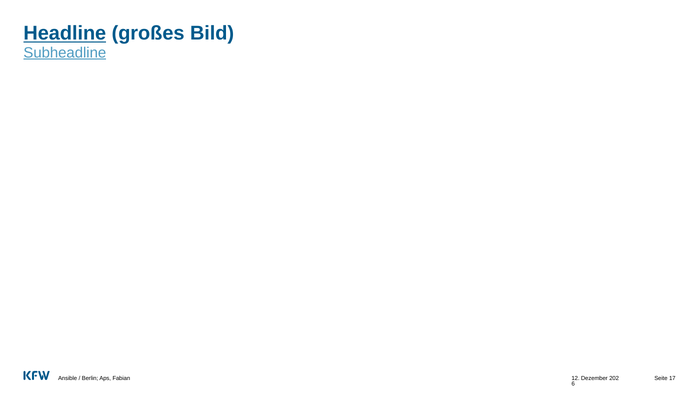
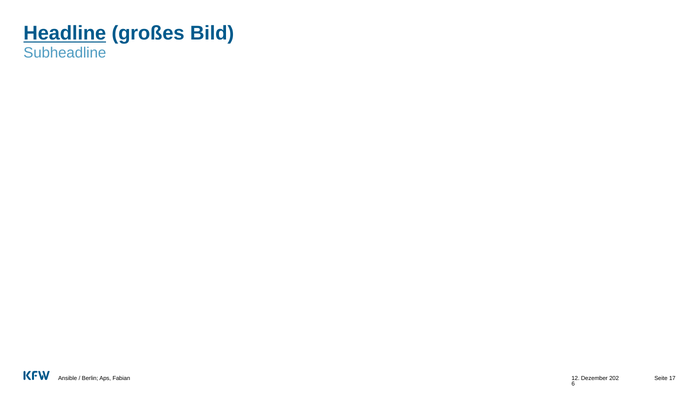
Subheadline underline: present -> none (65, 53)
